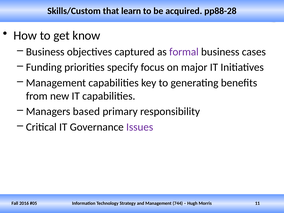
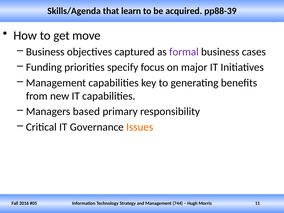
Skills/Custom: Skills/Custom -> Skills/Agenda (74, 11)
pp88-28: pp88-28 -> pp88-39 (220, 11)
know: know -> move (87, 36)
Issues colour: purple -> orange (140, 127)
